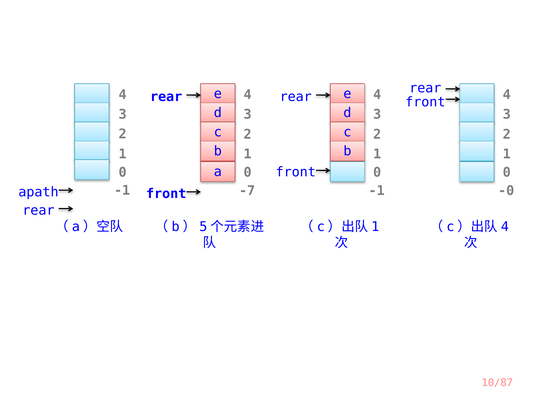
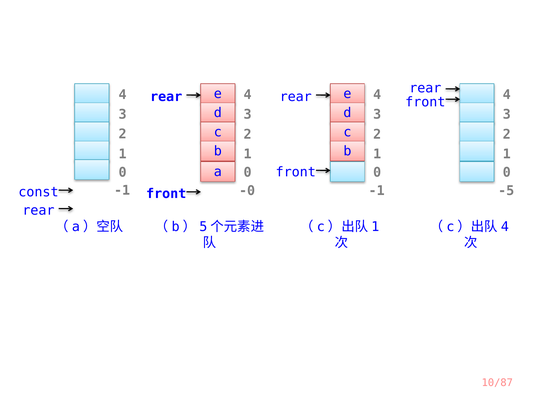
-7: -7 -> -0 (247, 190)
-0: -0 -> -5 (506, 190)
apath: apath -> const (38, 192)
